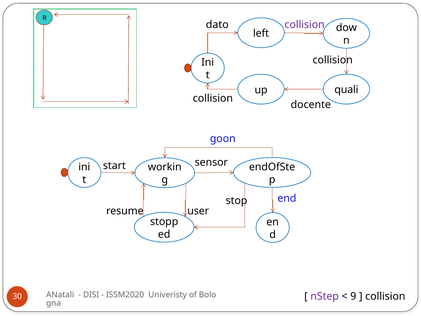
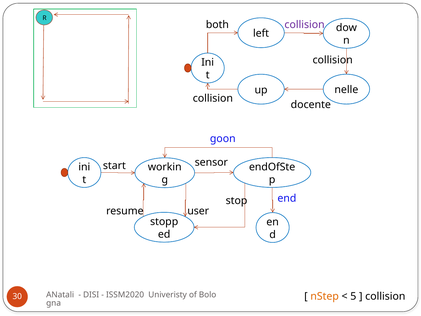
dato: dato -> both (217, 25)
quali: quali -> nelle (346, 90)
nStep colour: purple -> orange (325, 296)
9: 9 -> 5 (353, 296)
